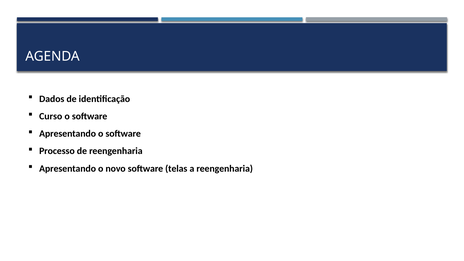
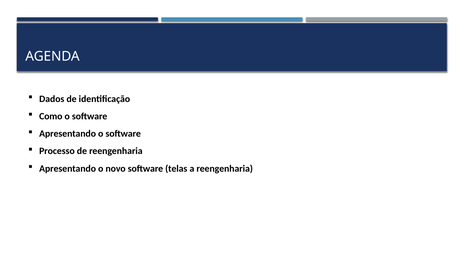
Curso: Curso -> Como (51, 116)
